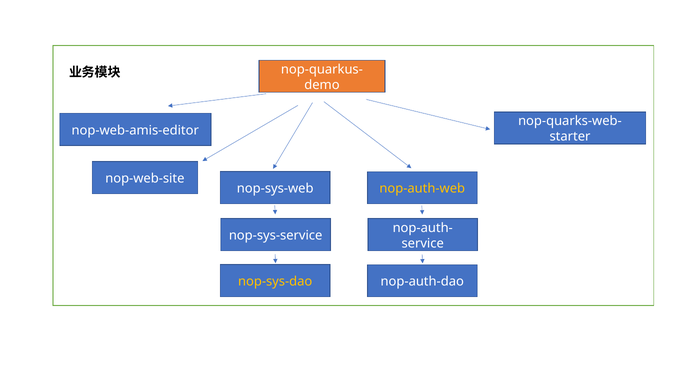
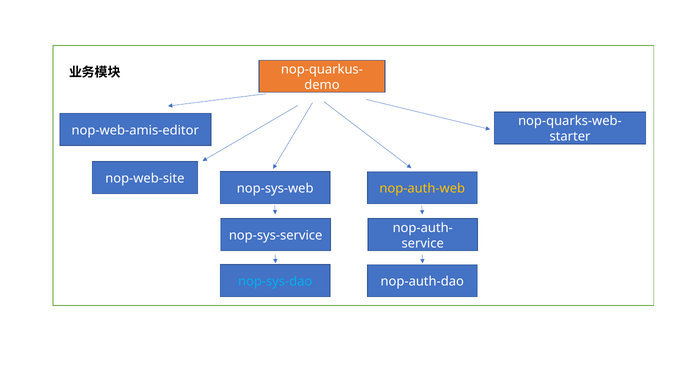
nop-sys-dao colour: yellow -> light blue (275, 282)
